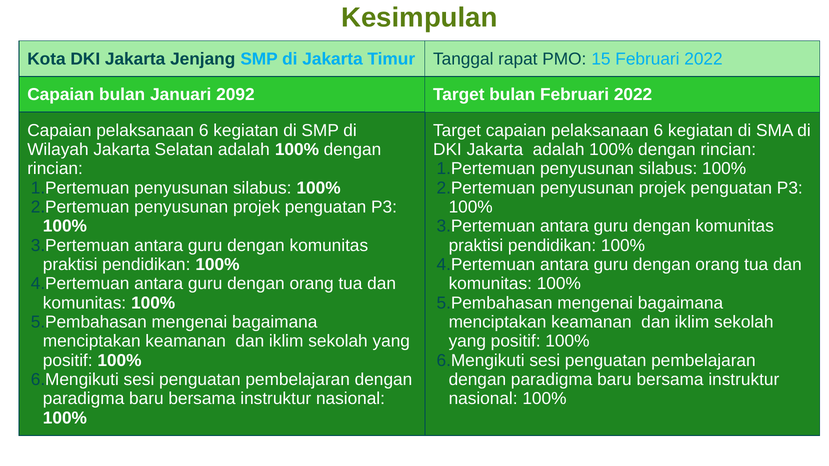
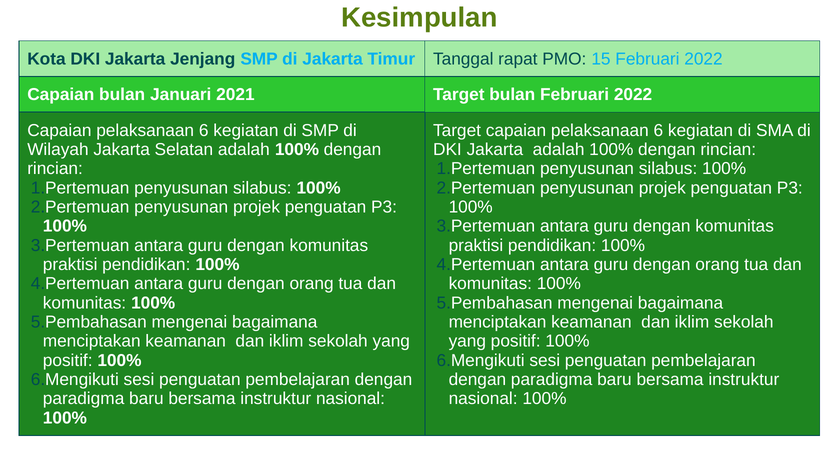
2092: 2092 -> 2021 (235, 95)
